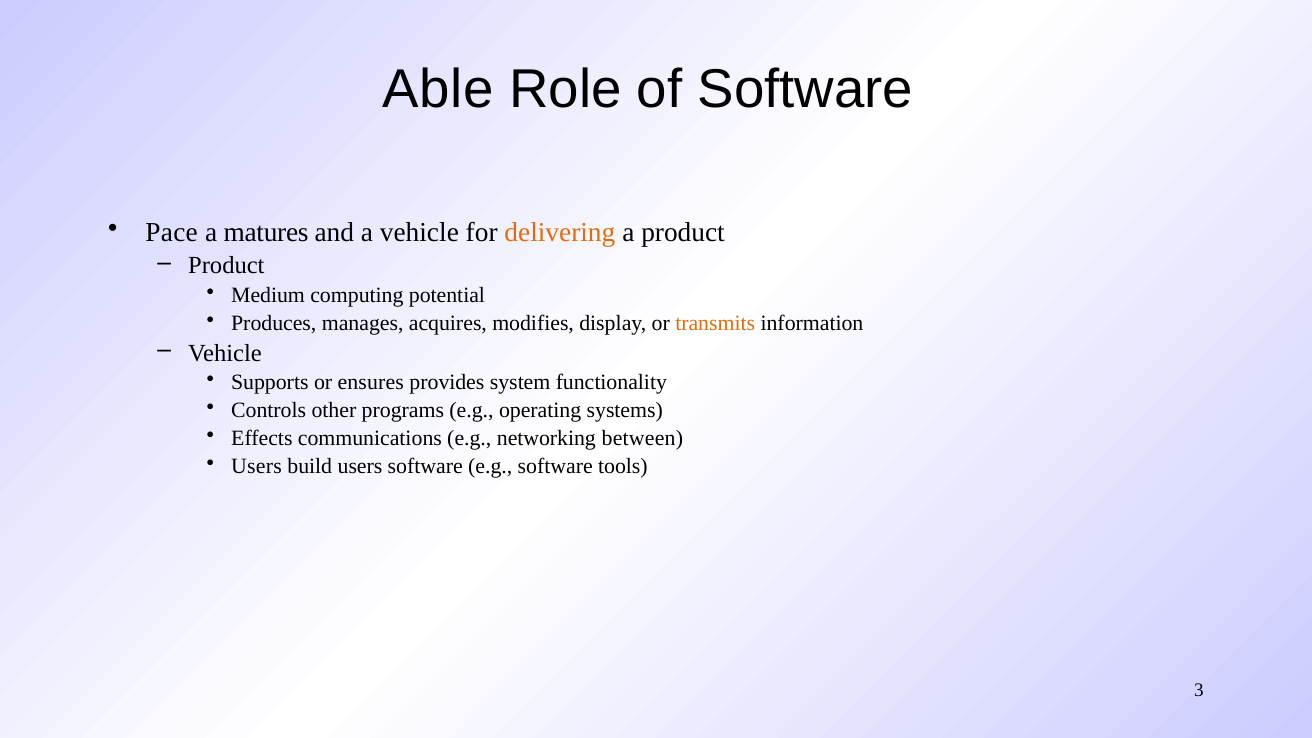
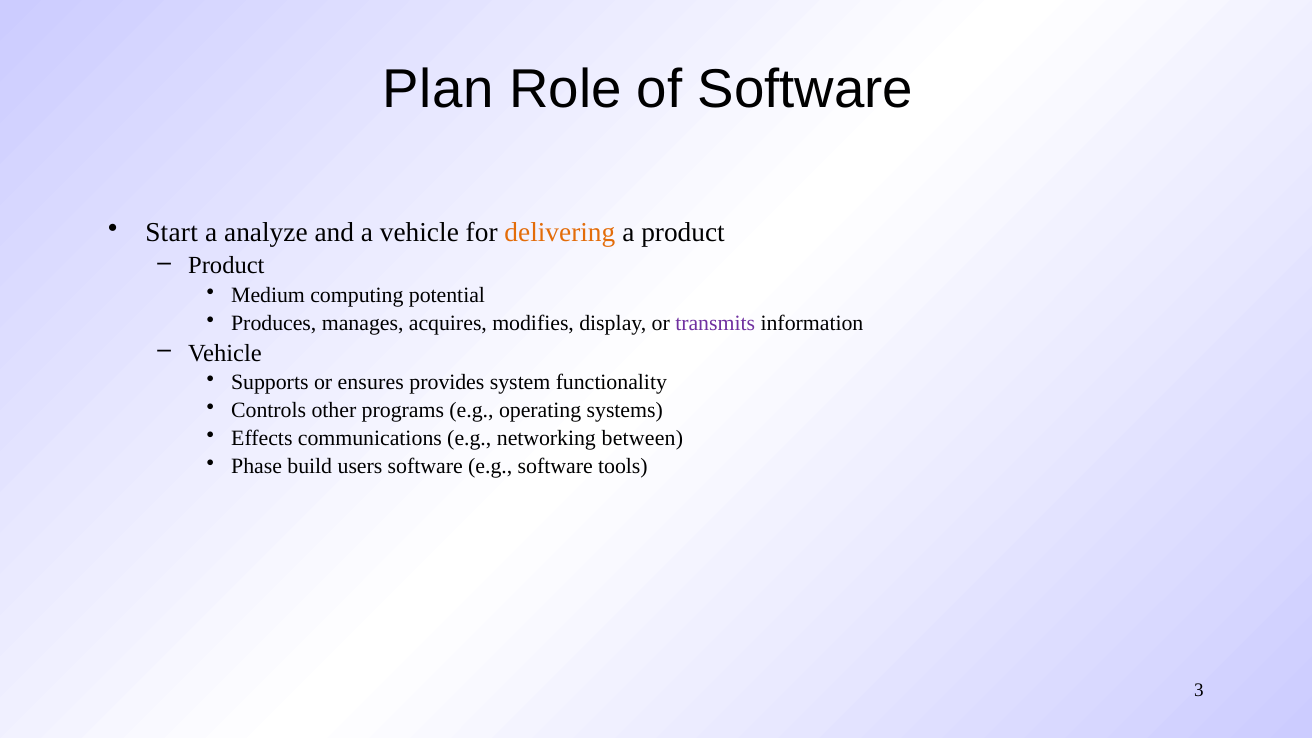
Able: Able -> Plan (438, 90)
Pace: Pace -> Start (172, 233)
matures: matures -> analyze (266, 233)
transmits colour: orange -> purple (715, 323)
Users: Users -> Phase (257, 466)
